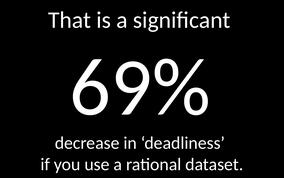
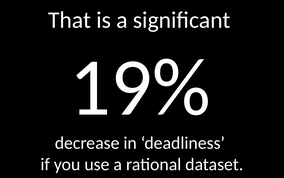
69%: 69% -> 19% (140, 87)
